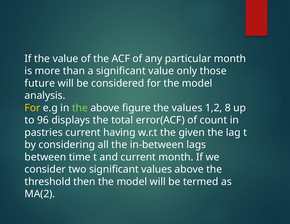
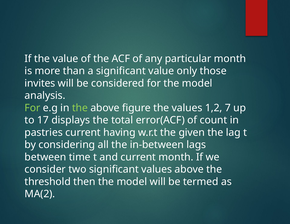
future: future -> invites (40, 83)
For colour: yellow -> light green (32, 108)
8: 8 -> 7 (228, 108)
96: 96 -> 17 (43, 120)
